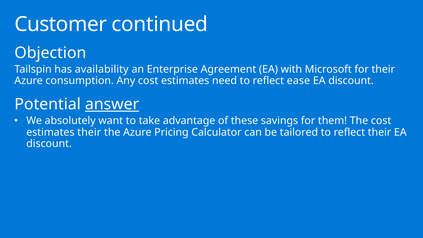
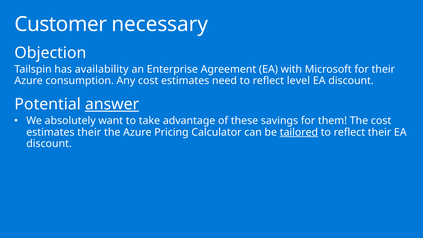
continued: continued -> necessary (160, 24)
ease: ease -> level (298, 81)
tailored underline: none -> present (299, 132)
